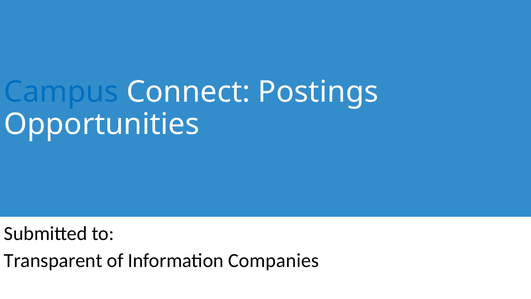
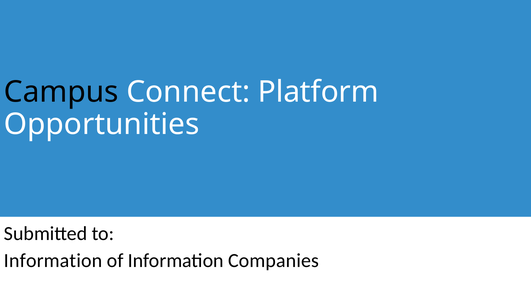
Campus colour: blue -> black (61, 92)
Postings: Postings -> Platform (318, 92)
Transparent: Transparent -> Information (53, 260)
